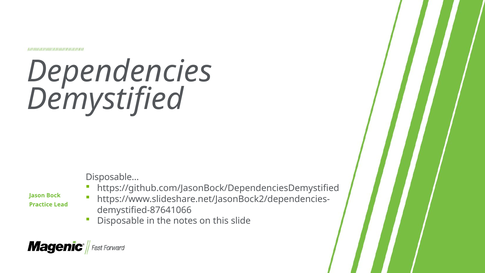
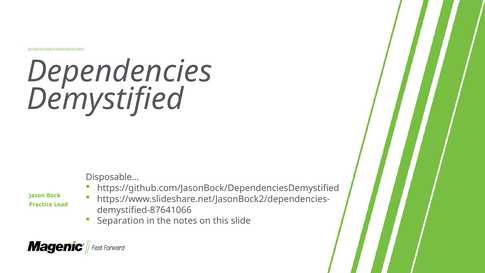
Disposable: Disposable -> Separation (121, 221)
